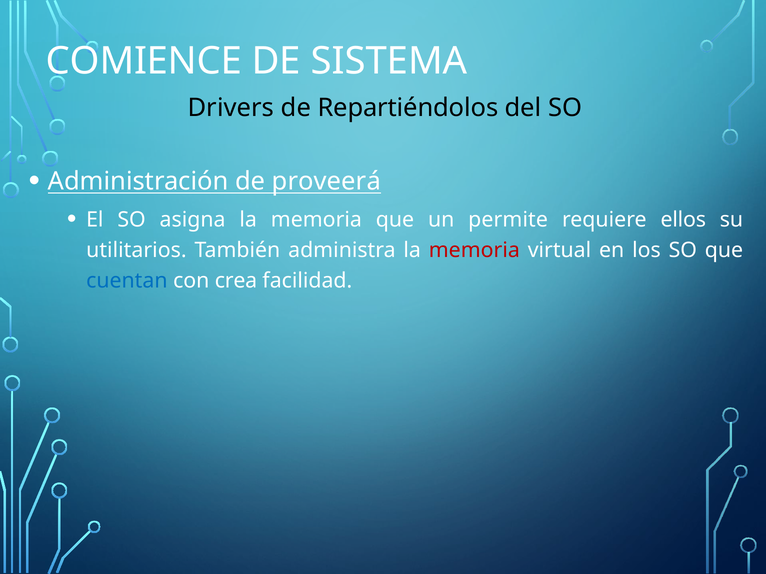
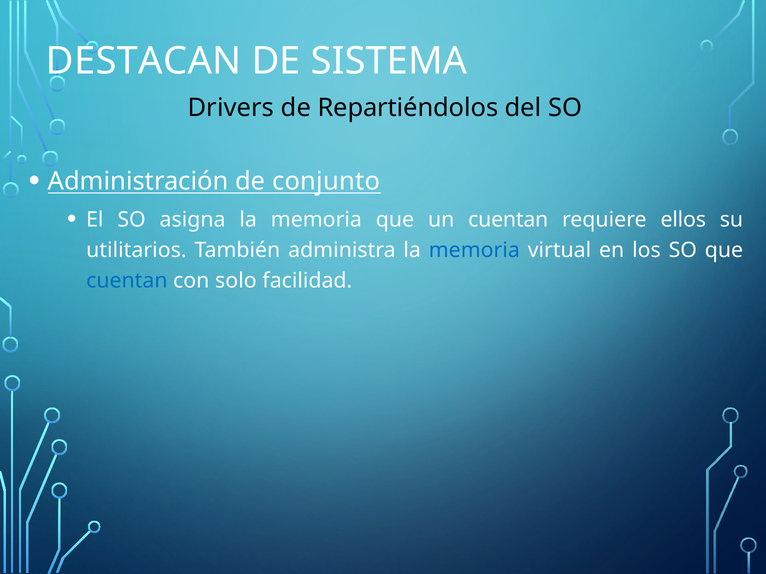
COMIENCE: COMIENCE -> DESTACAN (144, 61)
proveerá: proveerá -> conjunto (326, 182)
un permite: permite -> cuentan (508, 220)
memoria colour: red -> blue (474, 251)
crea: crea -> solo (236, 281)
